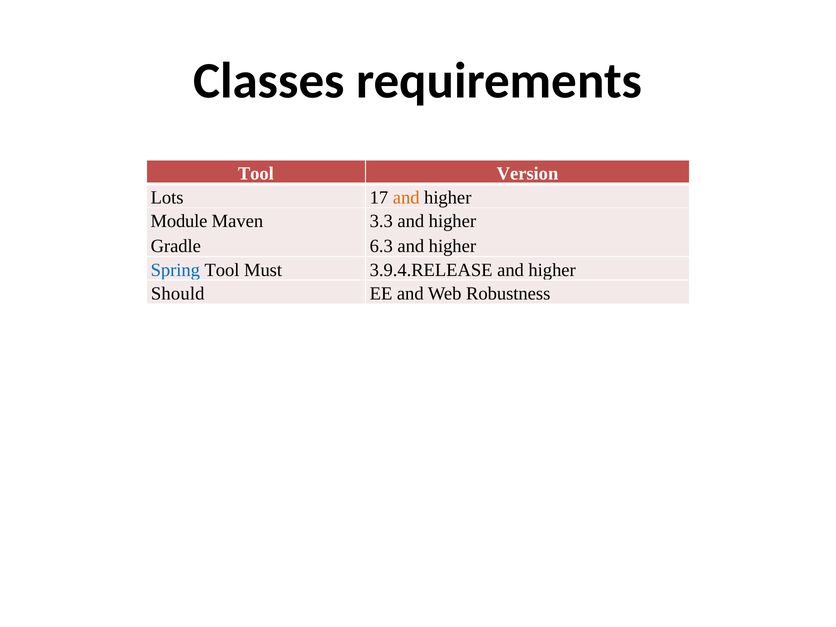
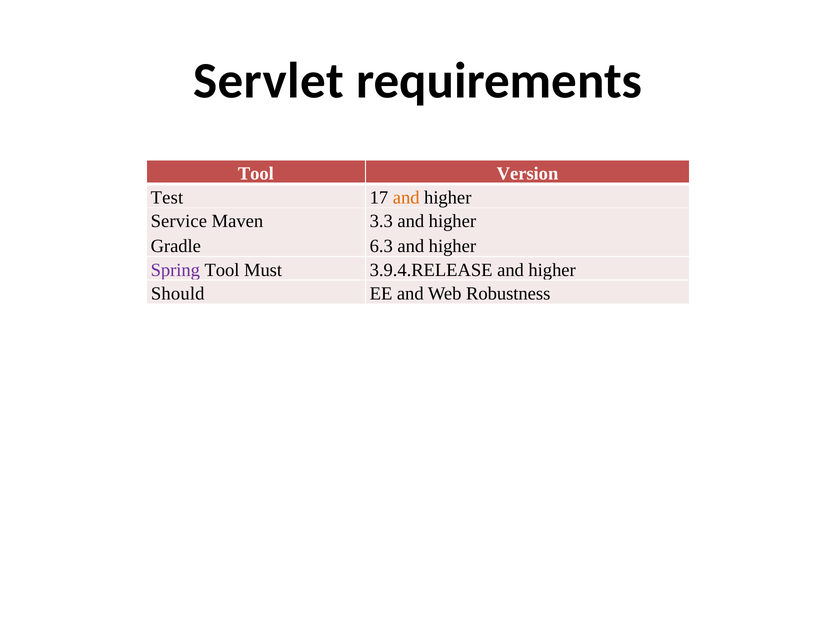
Classes: Classes -> Servlet (269, 81)
Lots: Lots -> Test (167, 198)
Module: Module -> Service (179, 221)
Spring colour: blue -> purple (175, 270)
